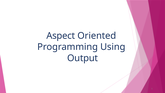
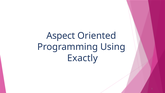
Output: Output -> Exactly (82, 58)
